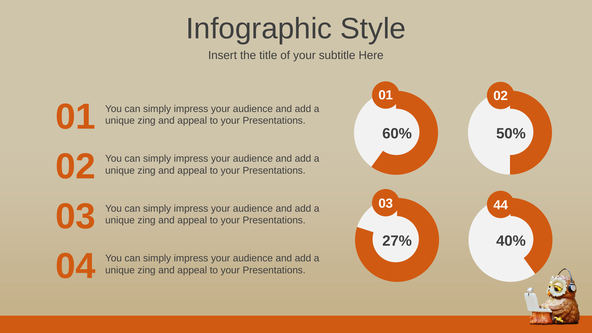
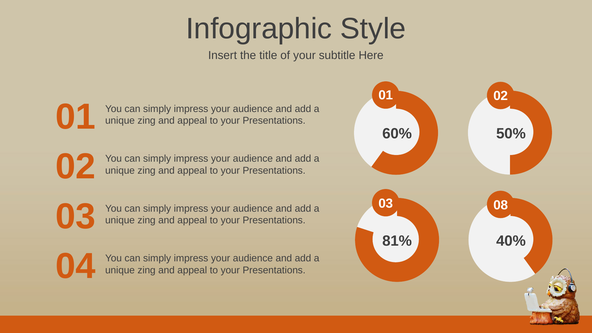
44: 44 -> 08 (501, 205)
27%: 27% -> 81% (397, 241)
